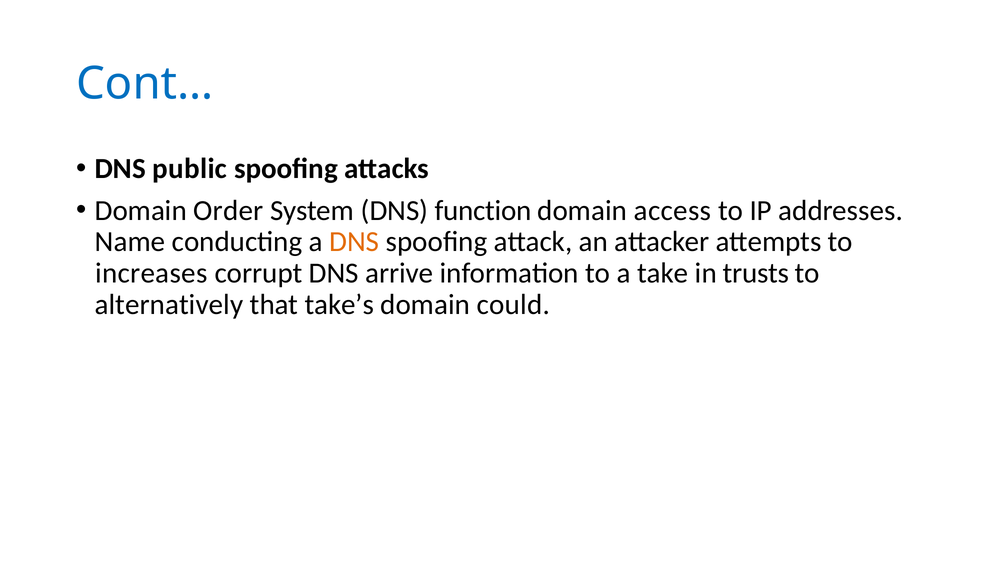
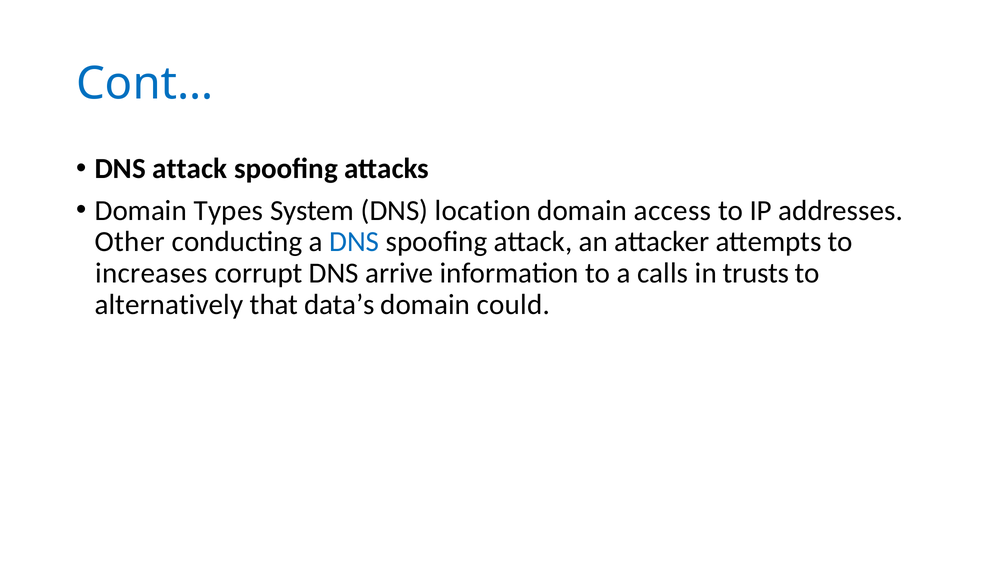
DNS public: public -> attack (190, 169)
Order: Order -> Types (228, 210)
function: function -> location (483, 210)
Name: Name -> Other (130, 242)
DNS colour: orange -> blue (354, 242)
take: take -> calls (663, 273)
take’s: take’s -> data’s (339, 305)
